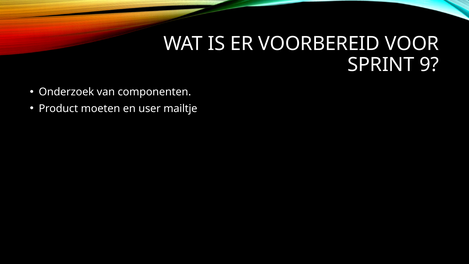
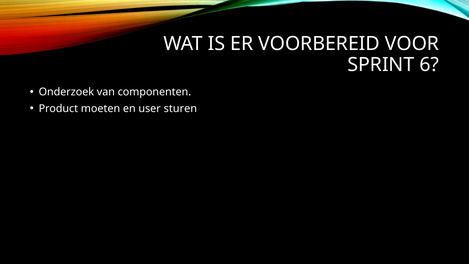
9: 9 -> 6 (429, 65)
mailtje: mailtje -> sturen (180, 108)
